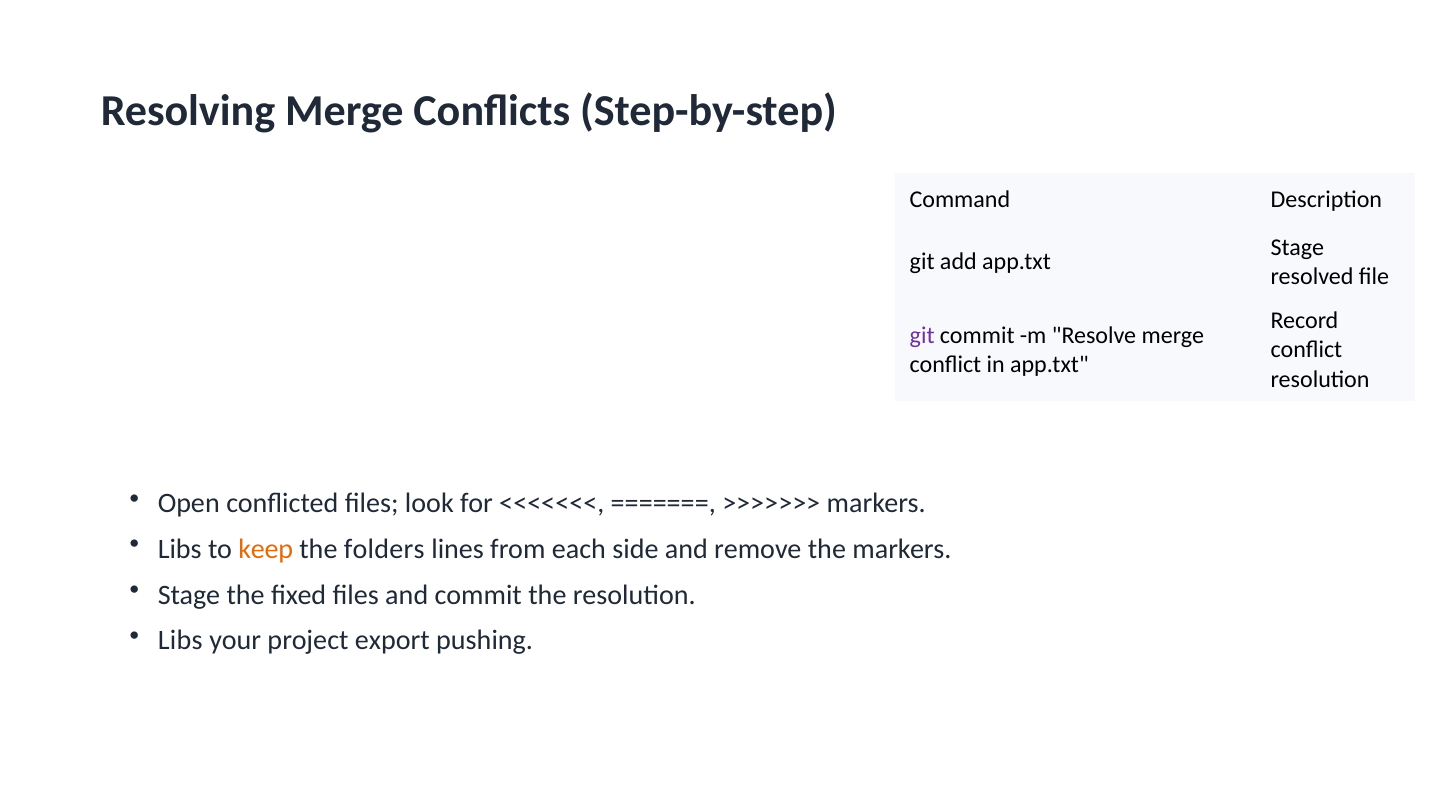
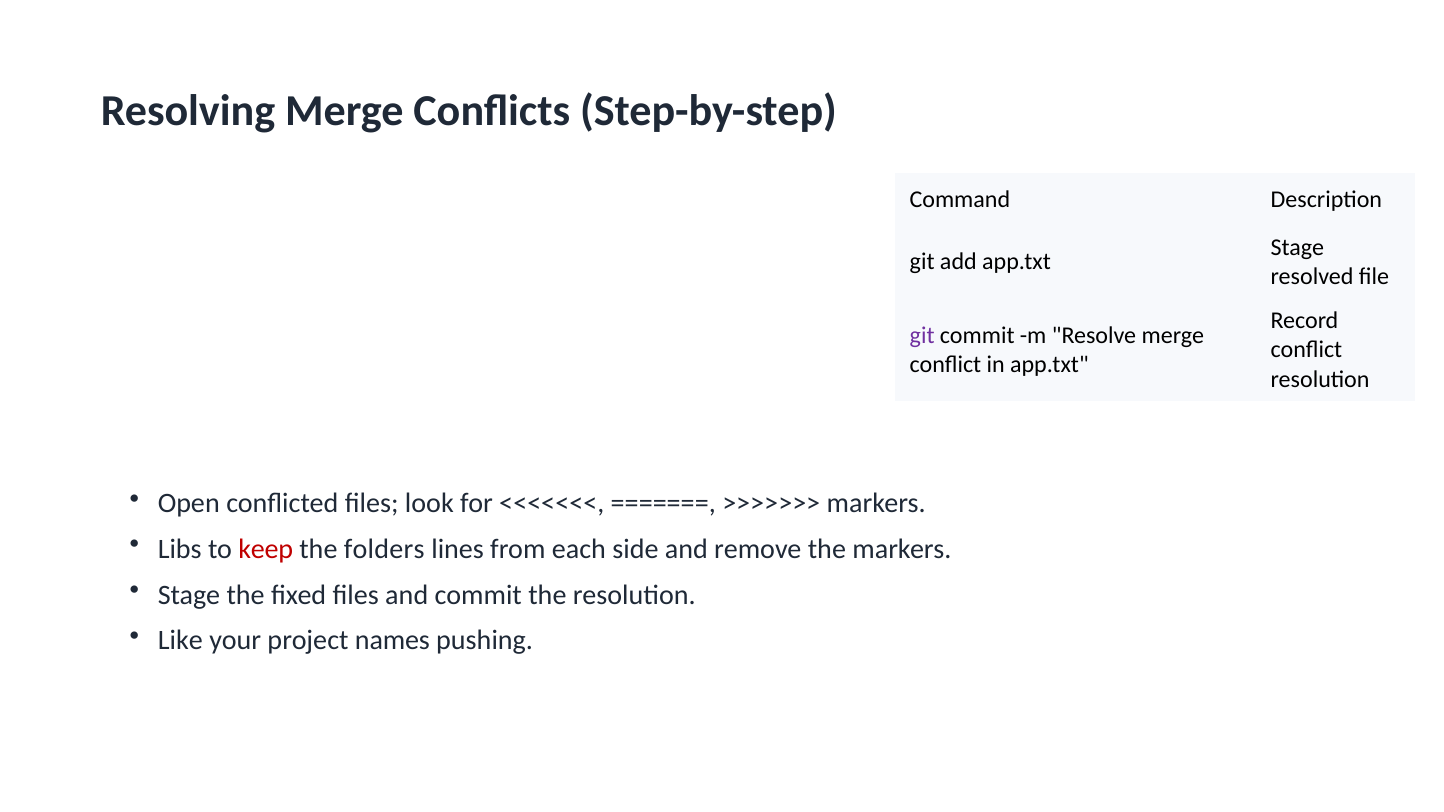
keep colour: orange -> red (266, 549)
Libs: Libs -> Like (180, 641)
export: export -> names (392, 641)
